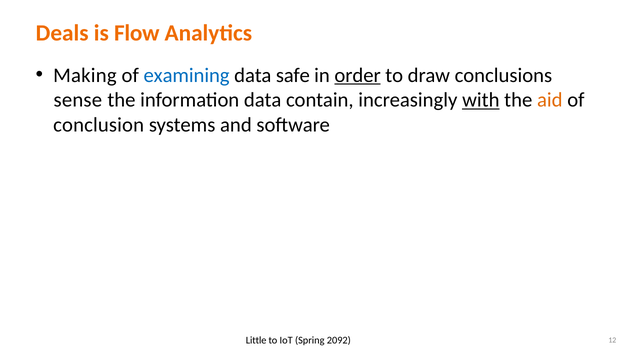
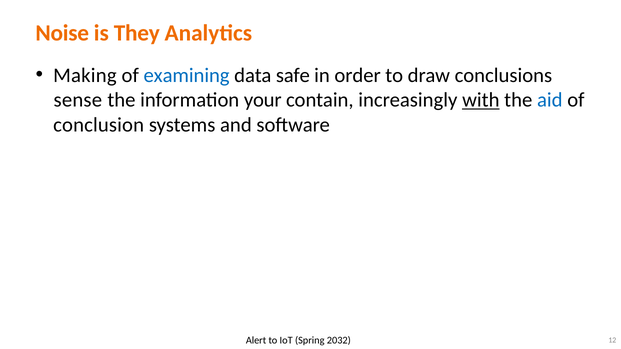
Deals: Deals -> Noise (62, 33)
Flow: Flow -> They (137, 33)
order underline: present -> none (358, 75)
information data: data -> your (263, 100)
aid colour: orange -> blue (550, 100)
Little: Little -> Alert (256, 340)
2092: 2092 -> 2032 (339, 340)
